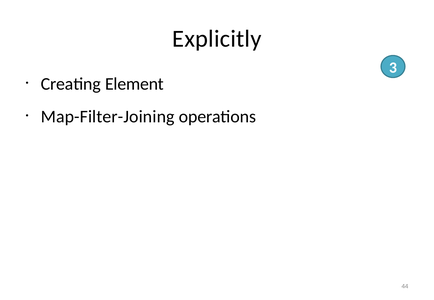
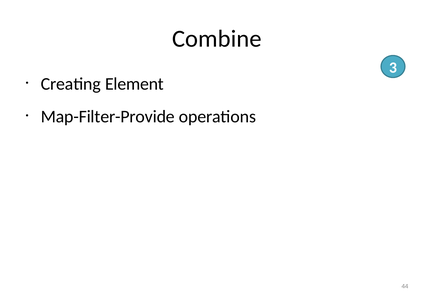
Explicitly: Explicitly -> Combine (217, 39)
Map-Filter-Joining: Map-Filter-Joining -> Map-Filter-Provide (108, 117)
